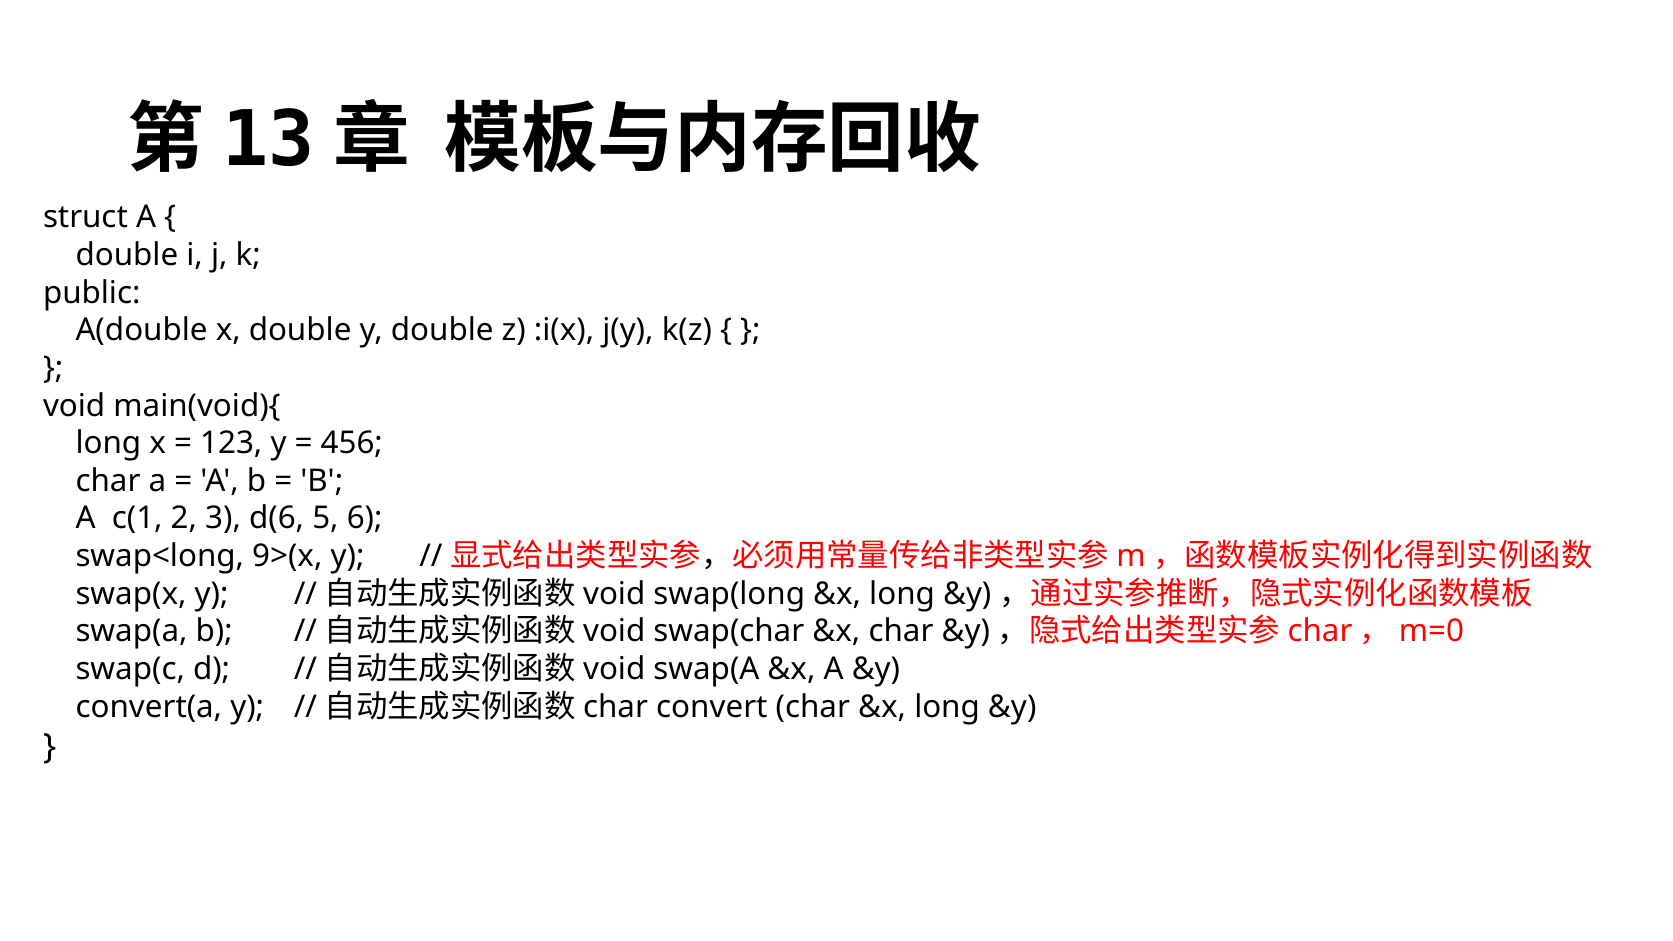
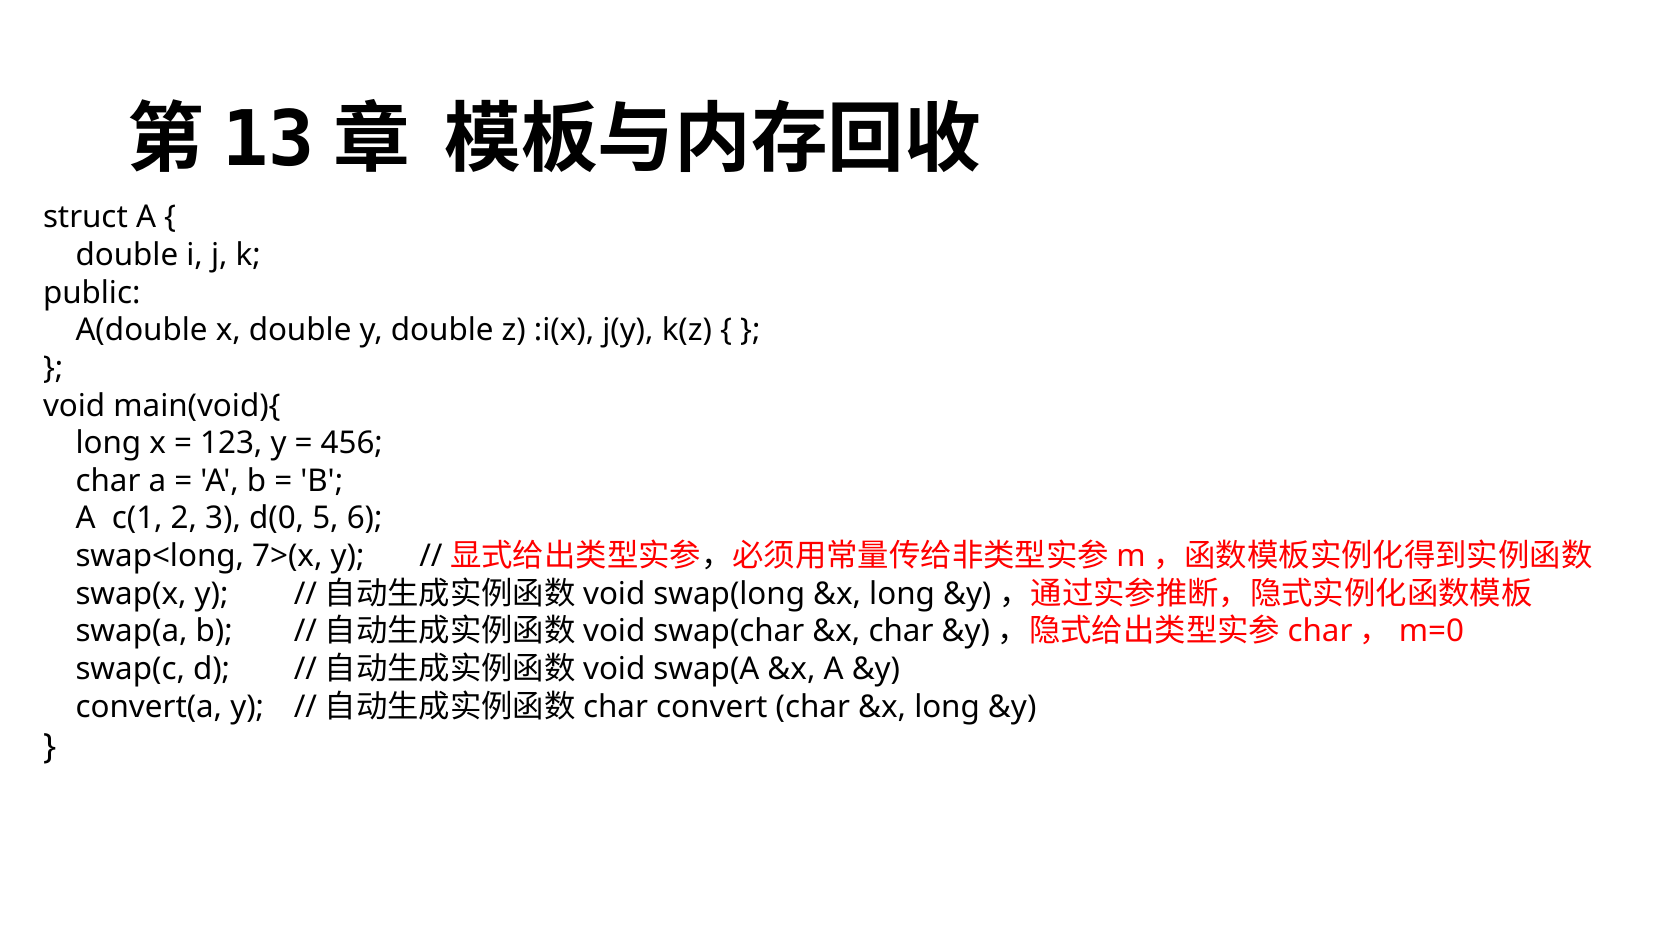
d(6: d(6 -> d(0 (277, 519)
9>(x: 9>(x -> 7>(x (287, 556)
